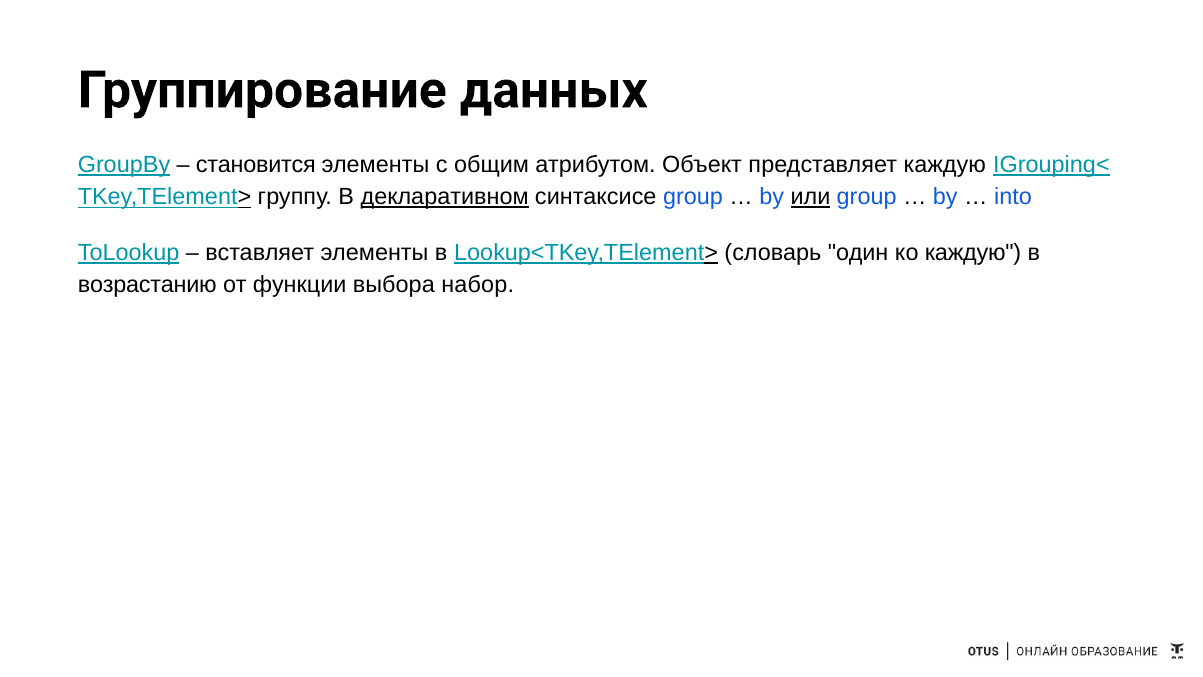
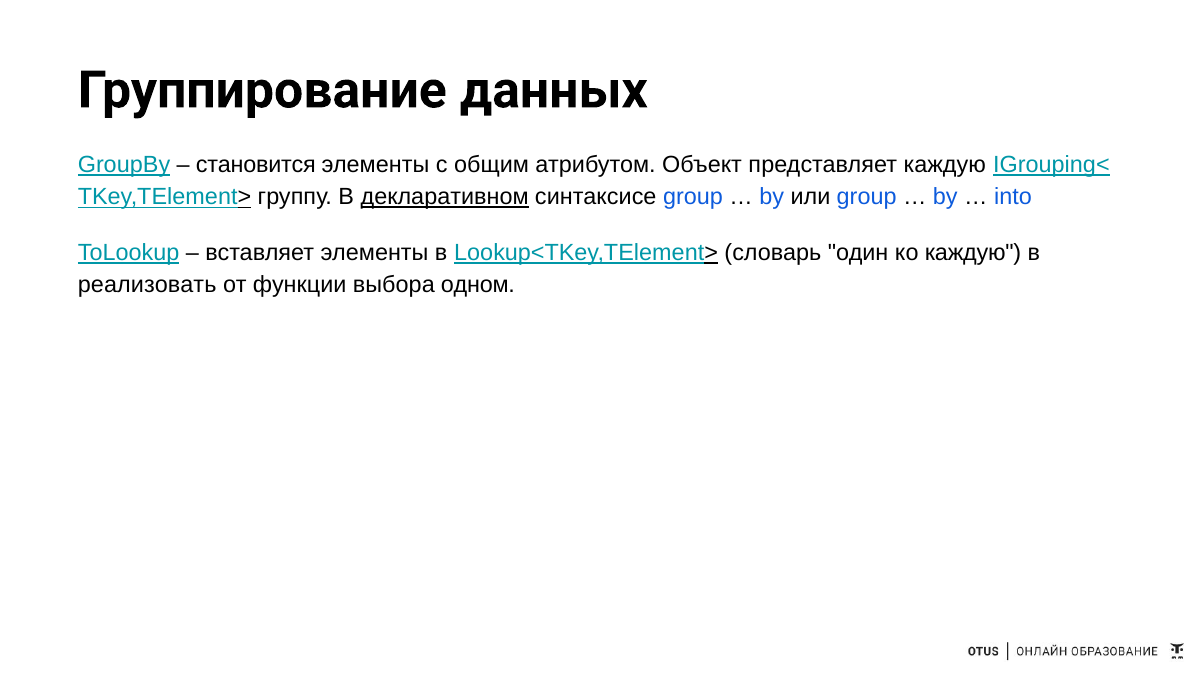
или underline: present -> none (810, 197)
возрастанию: возрастанию -> реализовать (147, 285)
набор: набор -> одном (478, 285)
